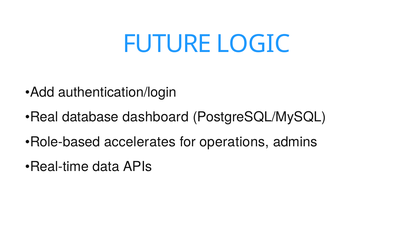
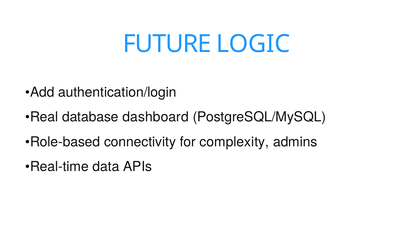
accelerates: accelerates -> connectivity (140, 142)
operations: operations -> complexity (234, 142)
